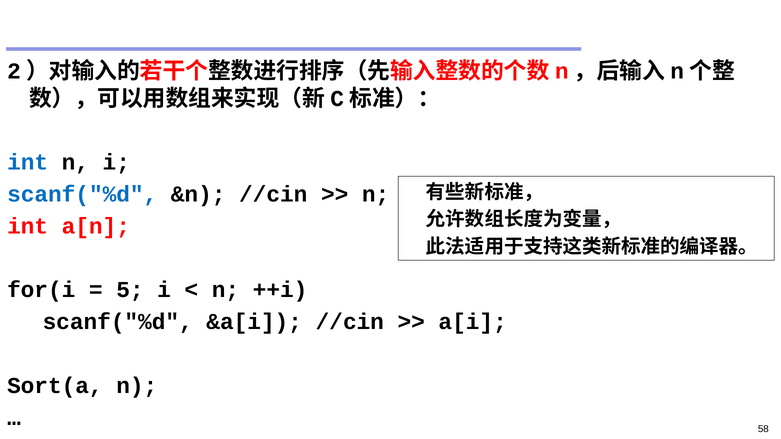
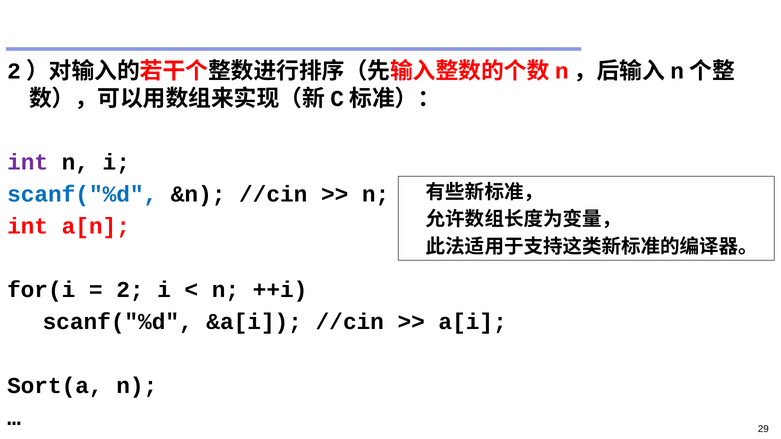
int colour: blue -> purple (28, 162)
5: 5 -> 2 (130, 290)
58: 58 -> 29 (763, 429)
